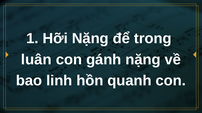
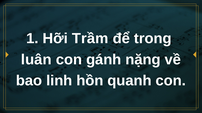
Hỡi Nặng: Nặng -> Trầm (90, 39)
